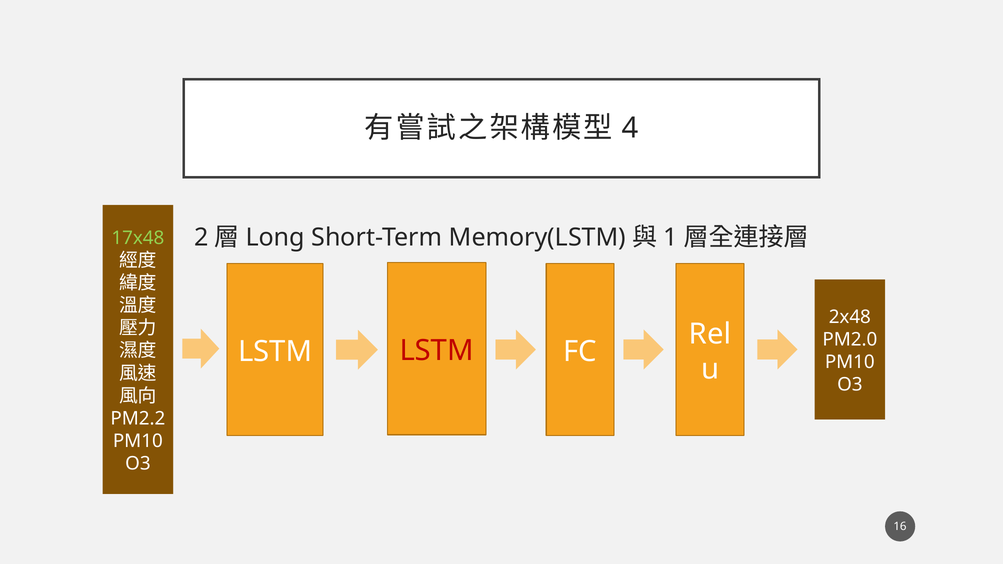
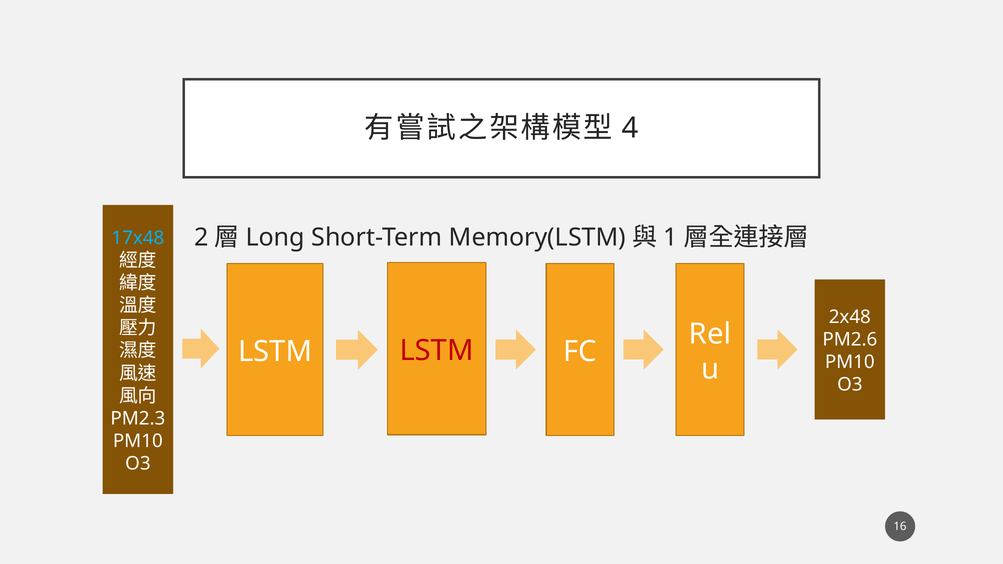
17x48 colour: light green -> light blue (138, 238)
PM2.0: PM2.0 -> PM2.6 (850, 340)
PM2.2: PM2.2 -> PM2.3 (138, 419)
